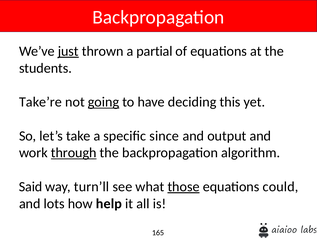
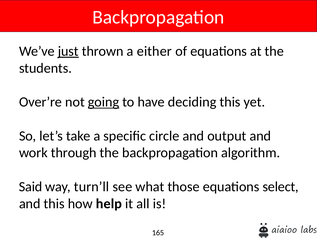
partial: partial -> either (154, 51)
Take’re: Take’re -> Over’re (40, 102)
since: since -> circle (164, 136)
through underline: present -> none (74, 153)
those underline: present -> none (184, 187)
could: could -> select (281, 187)
and lots: lots -> this (54, 203)
